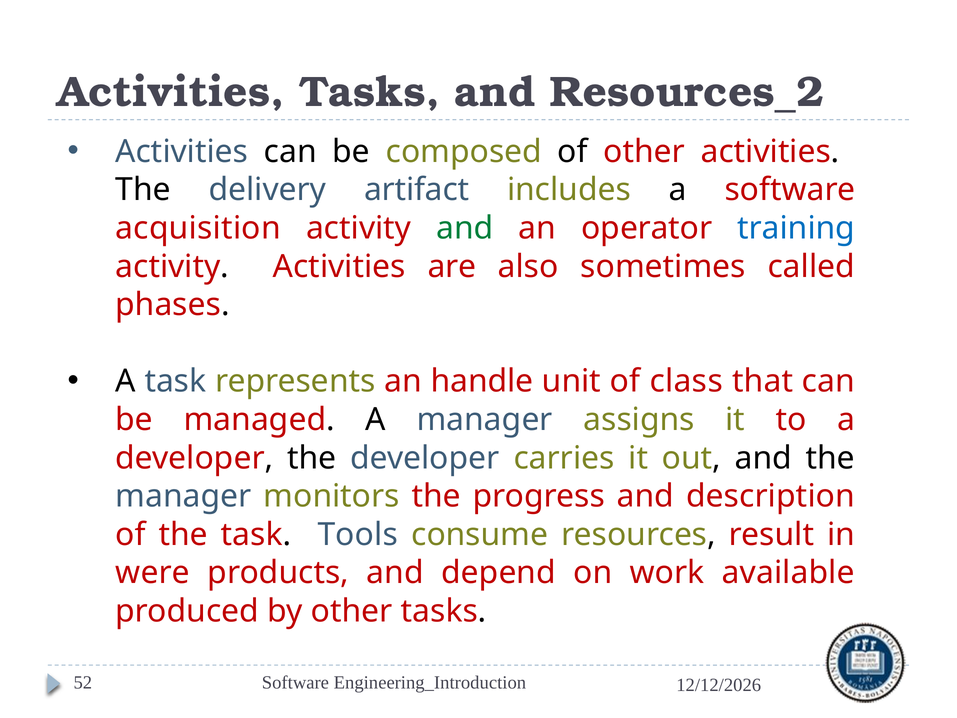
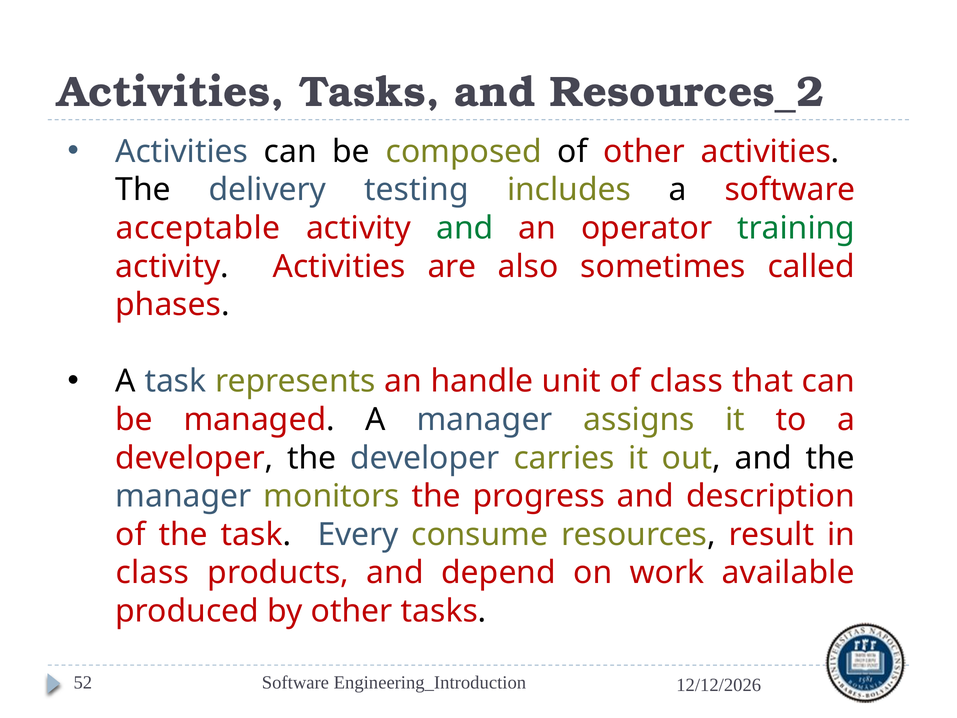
artifact: artifact -> testing (416, 190)
acquisition: acquisition -> acceptable (198, 228)
training colour: blue -> green (796, 228)
Tools: Tools -> Every (358, 534)
were: were -> class (152, 573)
